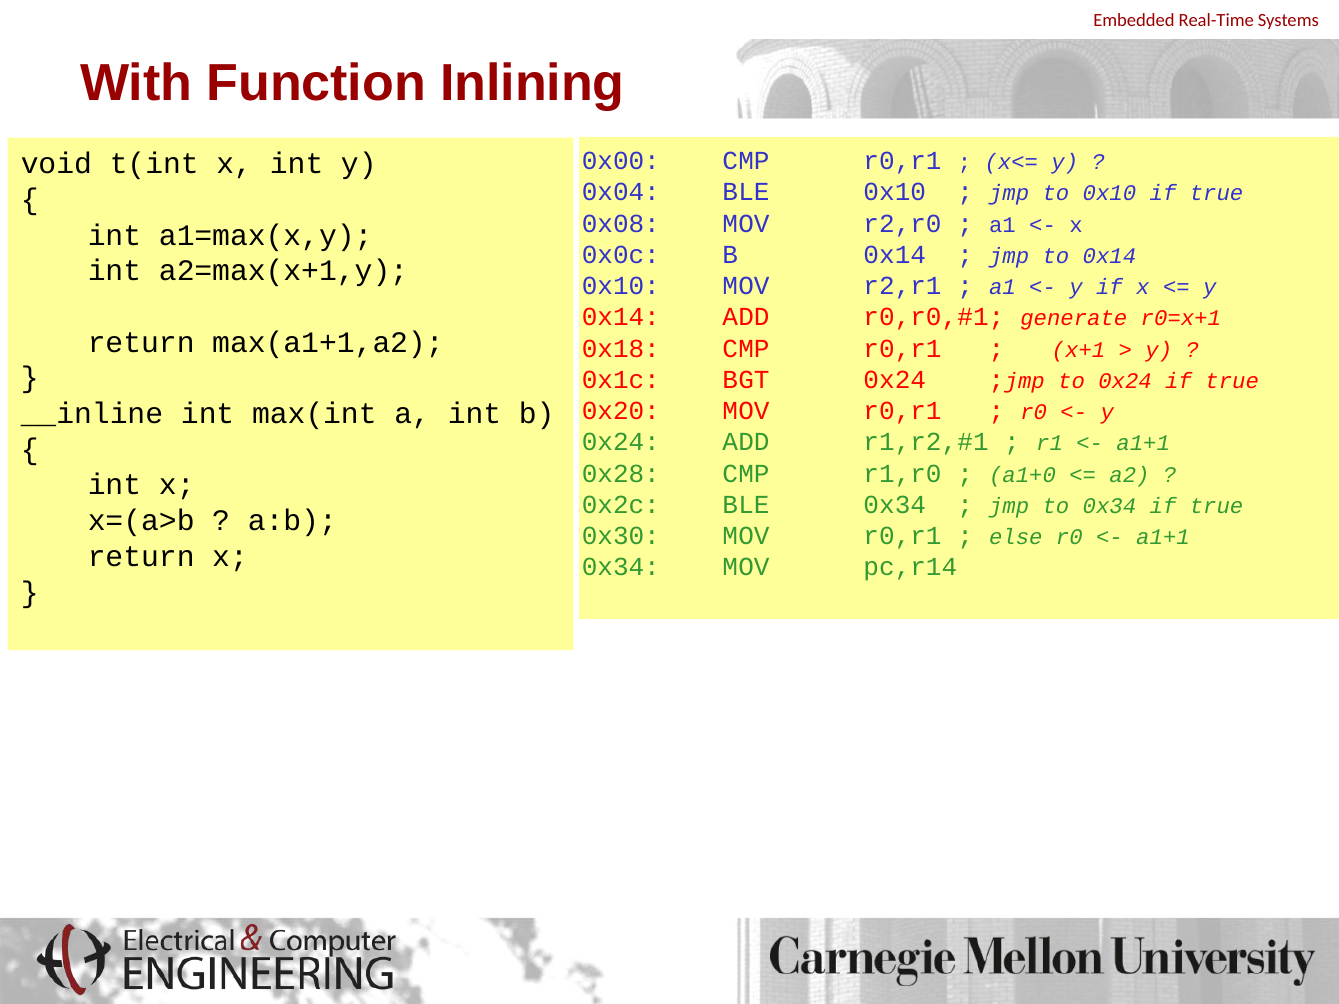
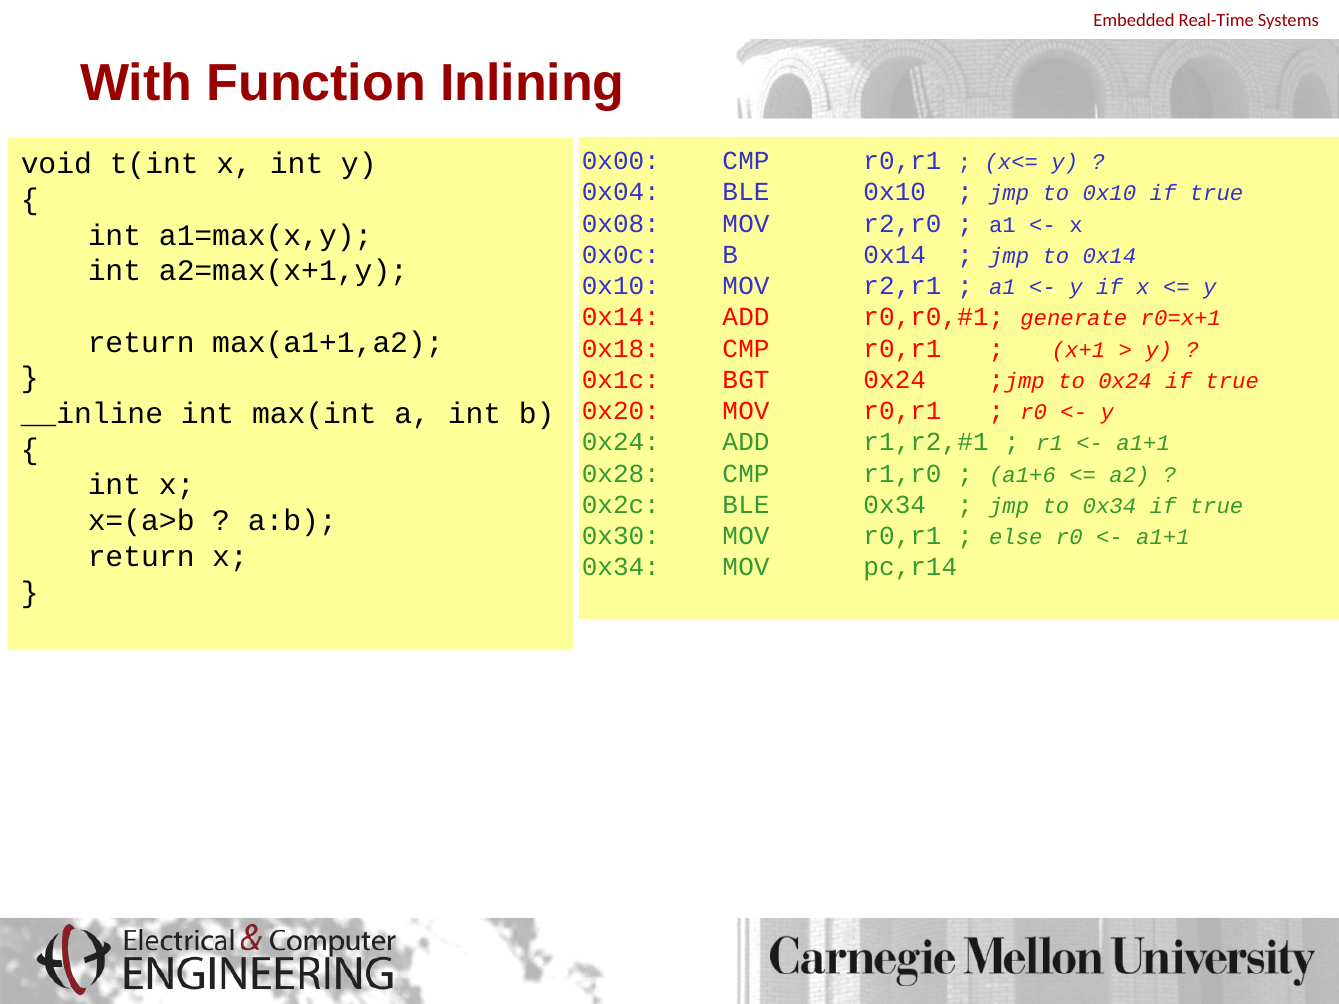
a1+0: a1+0 -> a1+6 (1023, 475)
